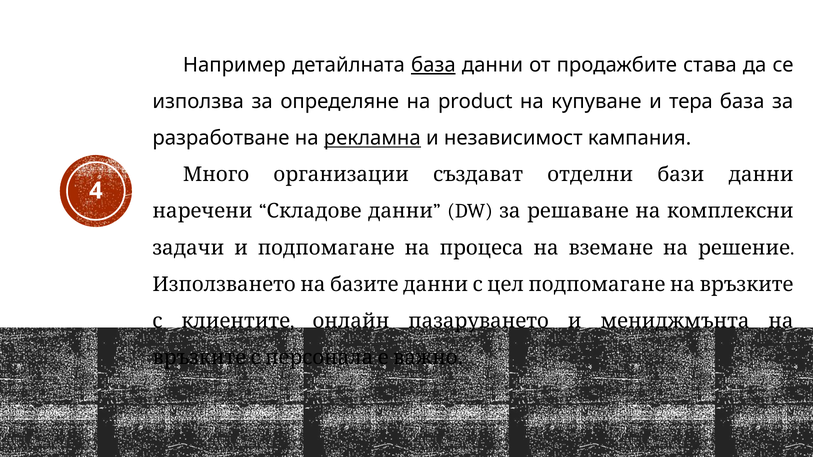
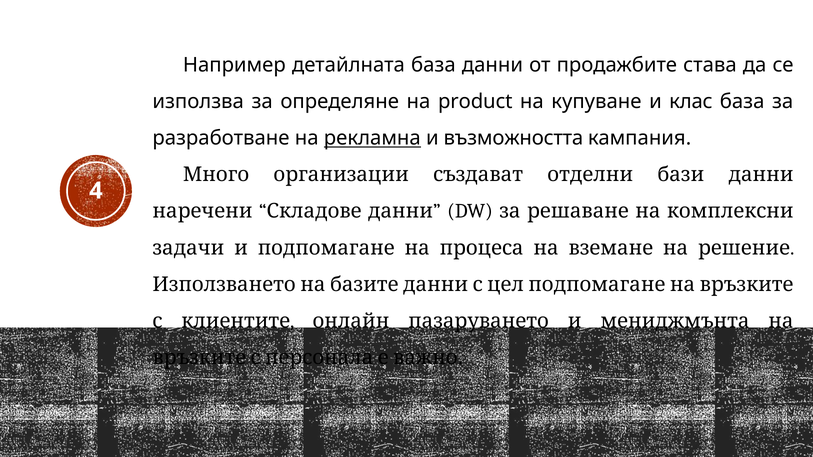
база underline: present -> none (433, 65)
тера: тера -> клас (691, 102)
независимост: независимост -> възможността (513, 138)
